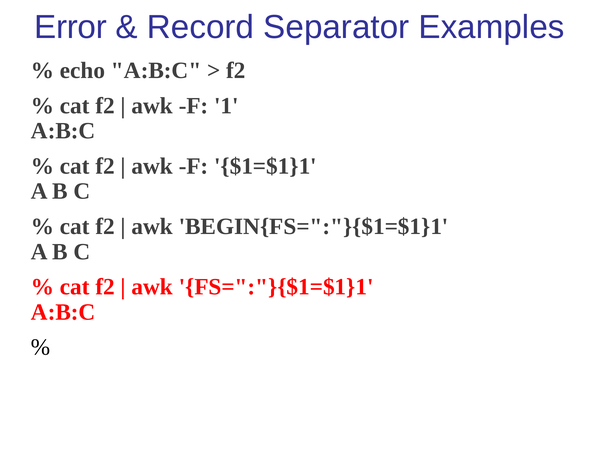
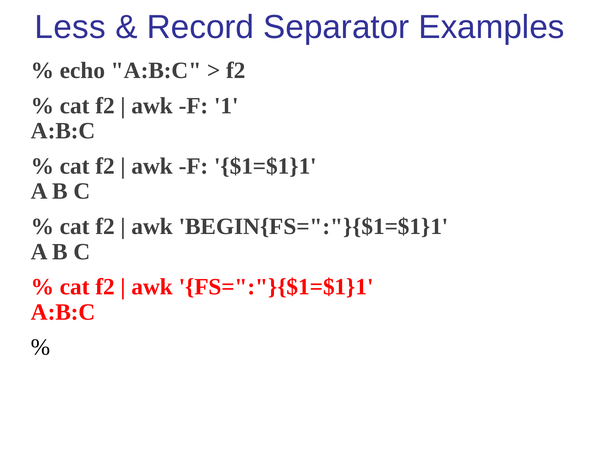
Error: Error -> Less (70, 27)
